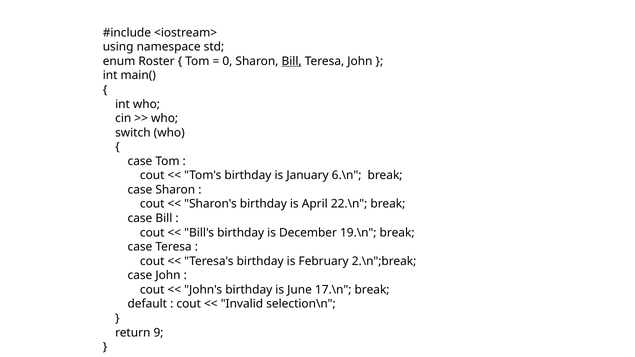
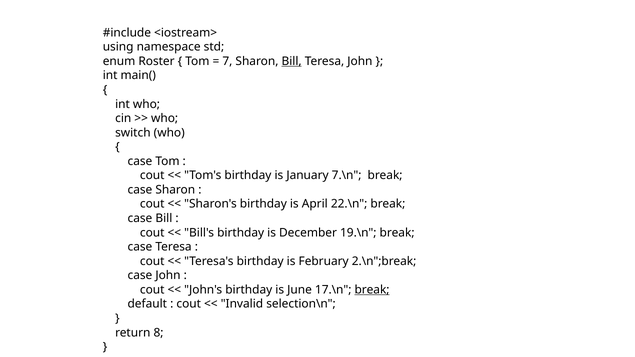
0: 0 -> 7 (227, 61)
6.\n: 6.\n -> 7.\n (347, 176)
break underline: none -> present (372, 290)
9: 9 -> 8 (159, 333)
